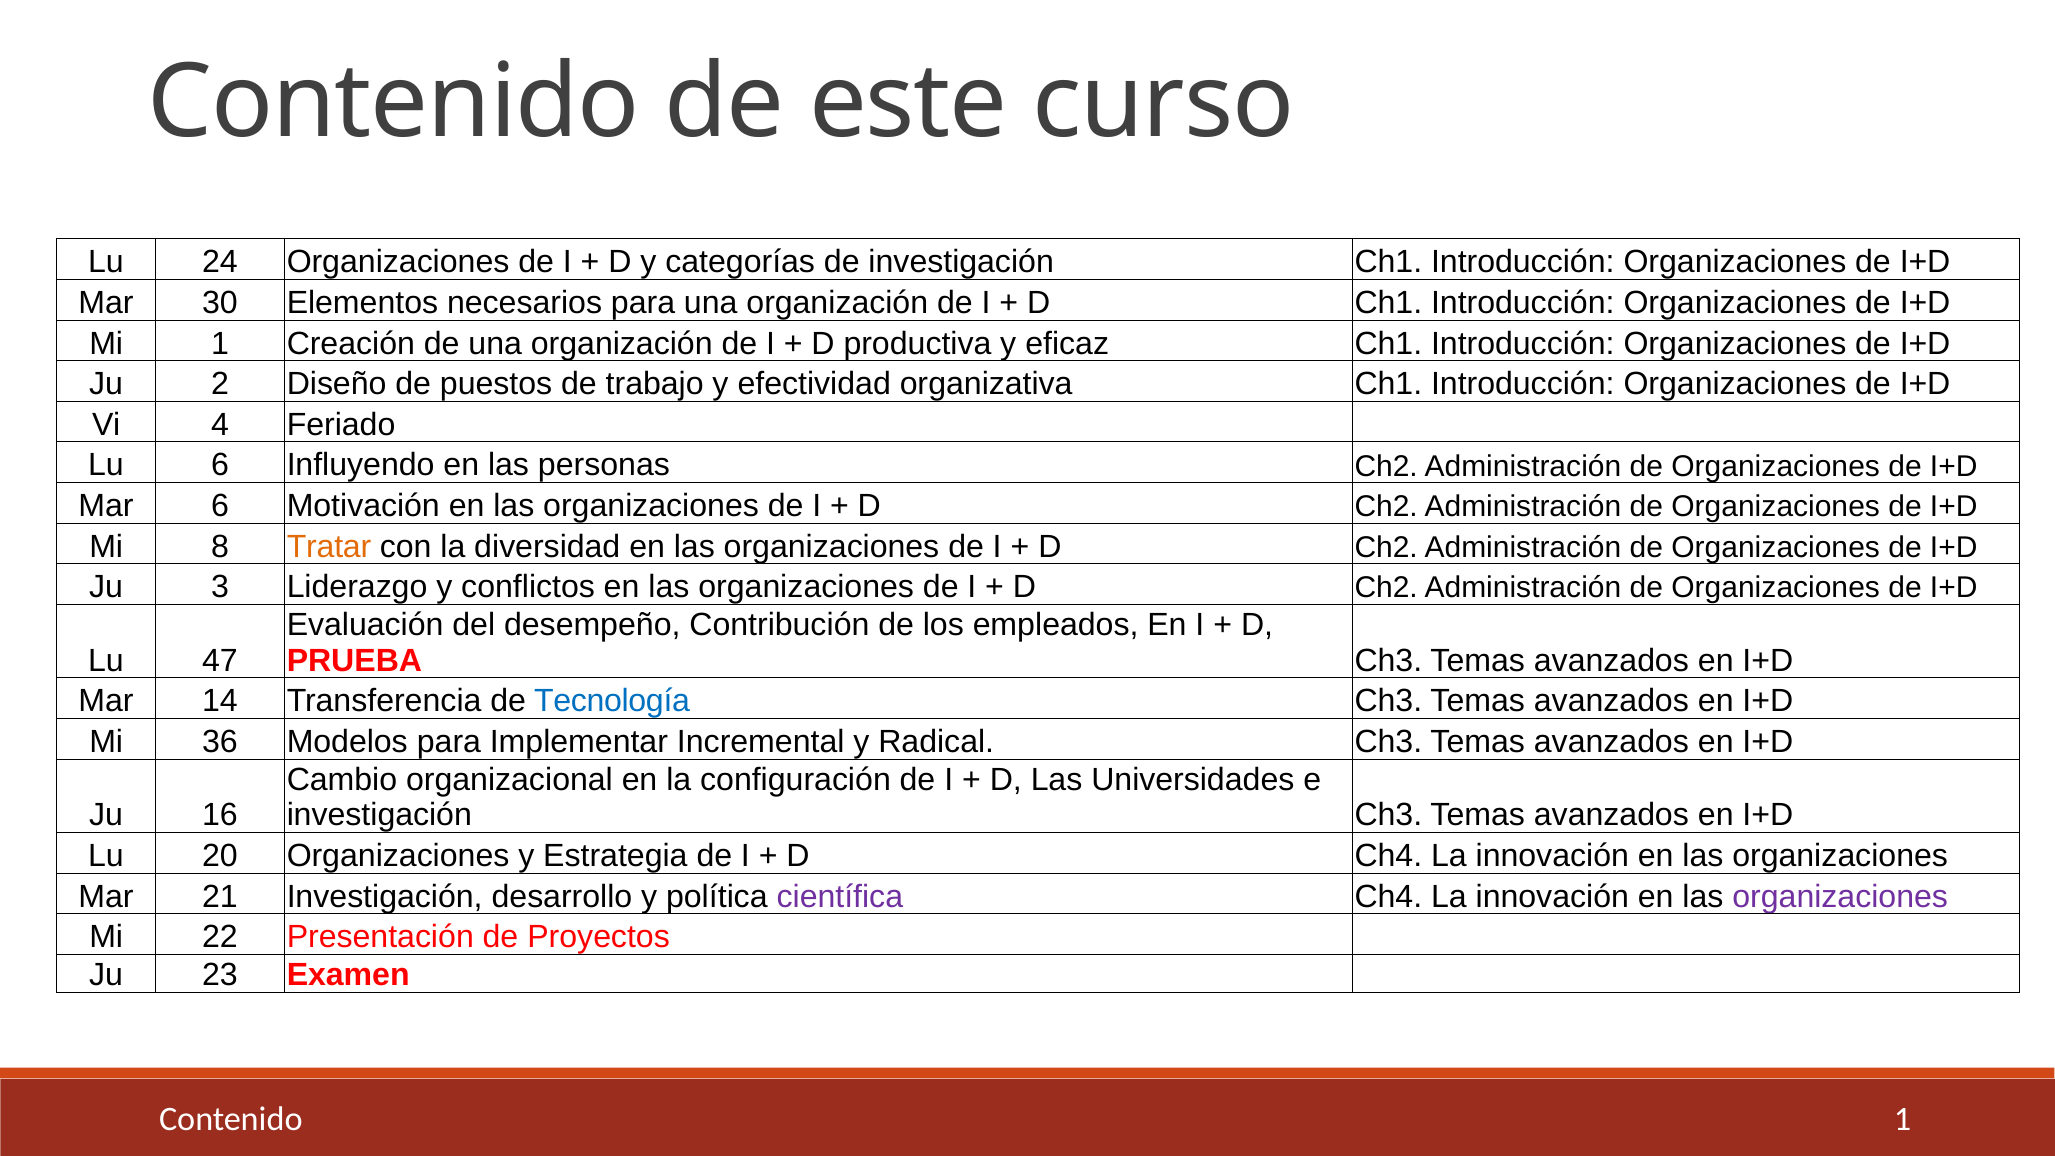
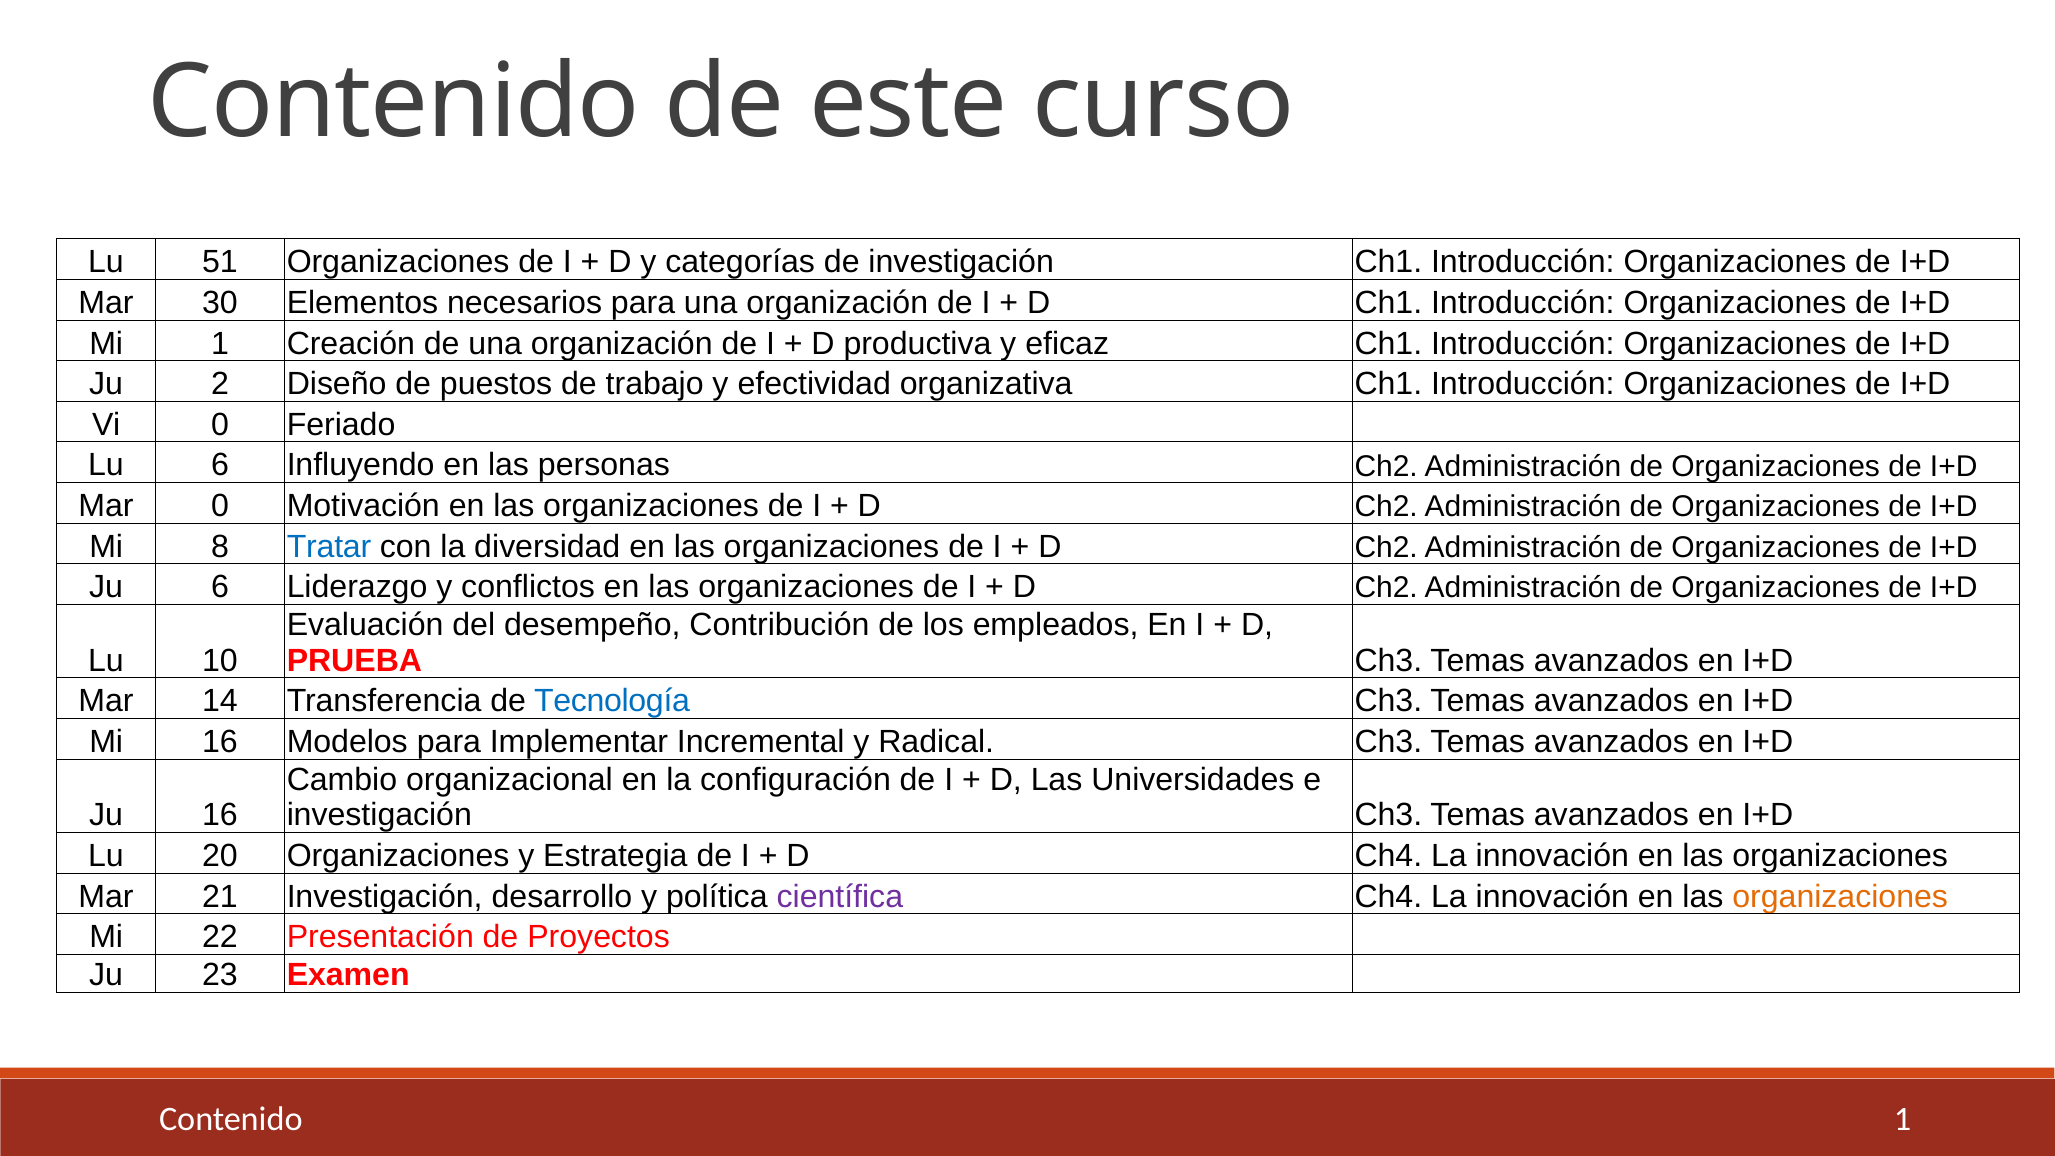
24: 24 -> 51 (220, 262)
Vi 4: 4 -> 0 (220, 425)
Mar 6: 6 -> 0 (220, 506)
Tratar colour: orange -> blue (329, 546)
Ju 3: 3 -> 6 (220, 587)
47: 47 -> 10 (220, 661)
Mi 36: 36 -> 16 (220, 742)
organizaciones colour: purple -> orange (1840, 896)
